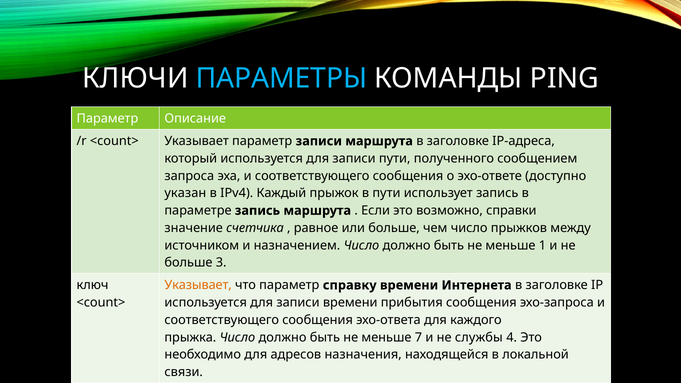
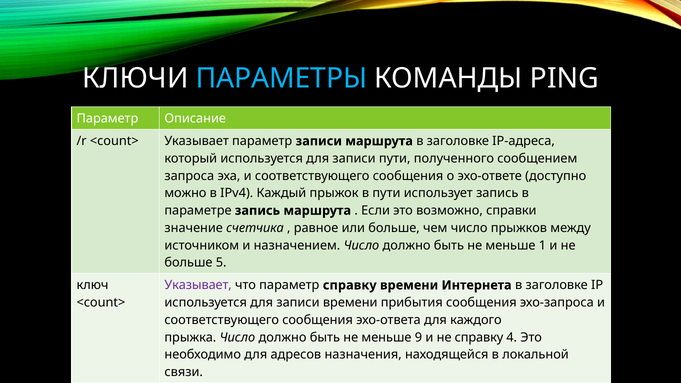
указан: указан -> можно (185, 193)
3: 3 -> 5 (221, 263)
Указывает colour: orange -> purple (198, 285)
7: 7 -> 9 (418, 337)
не службы: службы -> справку (479, 337)
